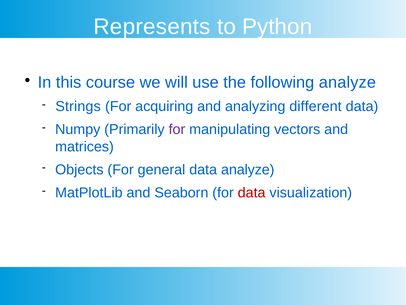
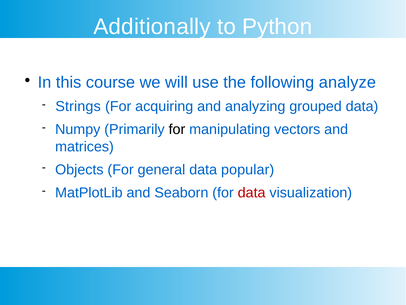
Represents: Represents -> Additionally (152, 27)
different: different -> grouped (316, 106)
for colour: purple -> black (177, 129)
data analyze: analyze -> popular (248, 169)
